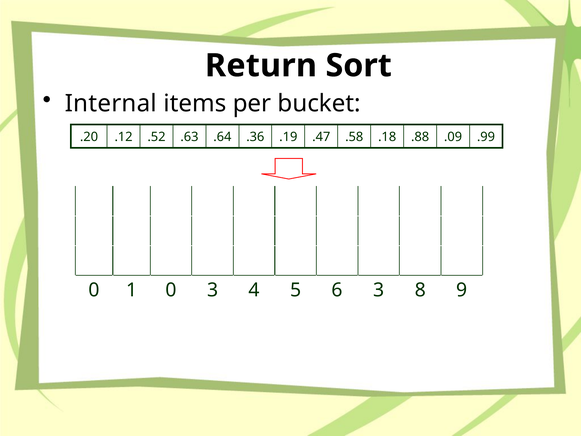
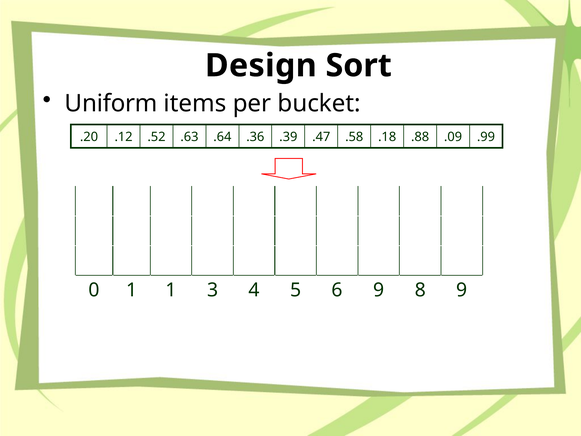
Return: Return -> Design (261, 66)
Internal: Internal -> Uniform (111, 104)
.19: .19 -> .39 (288, 137)
1 0: 0 -> 1 (171, 290)
6 3: 3 -> 9 (379, 290)
